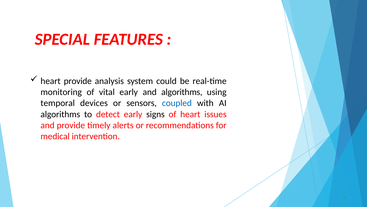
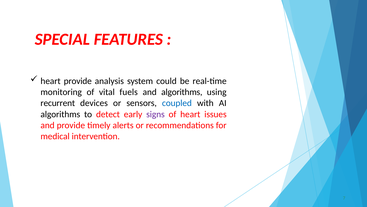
vital early: early -> fuels (129, 92)
temporal: temporal -> recurrent (58, 103)
signs colour: black -> purple (155, 114)
